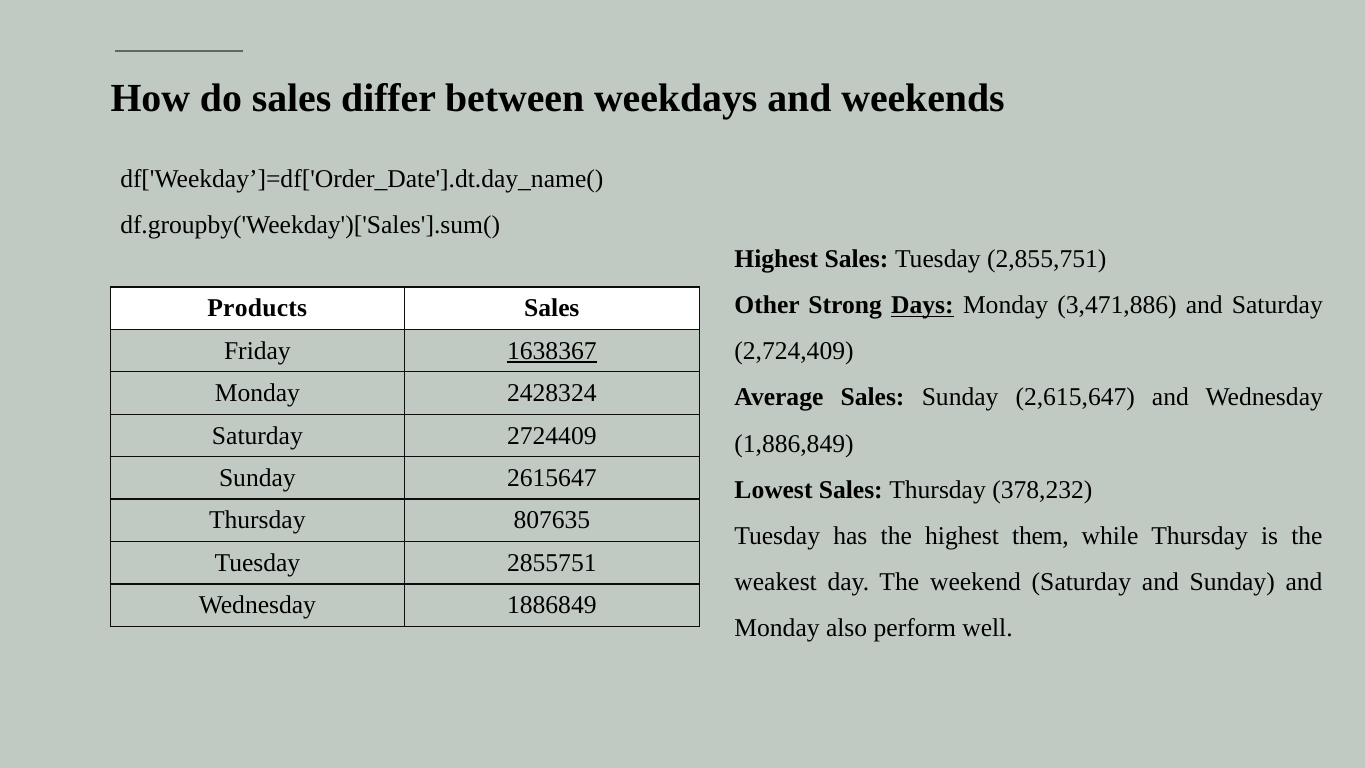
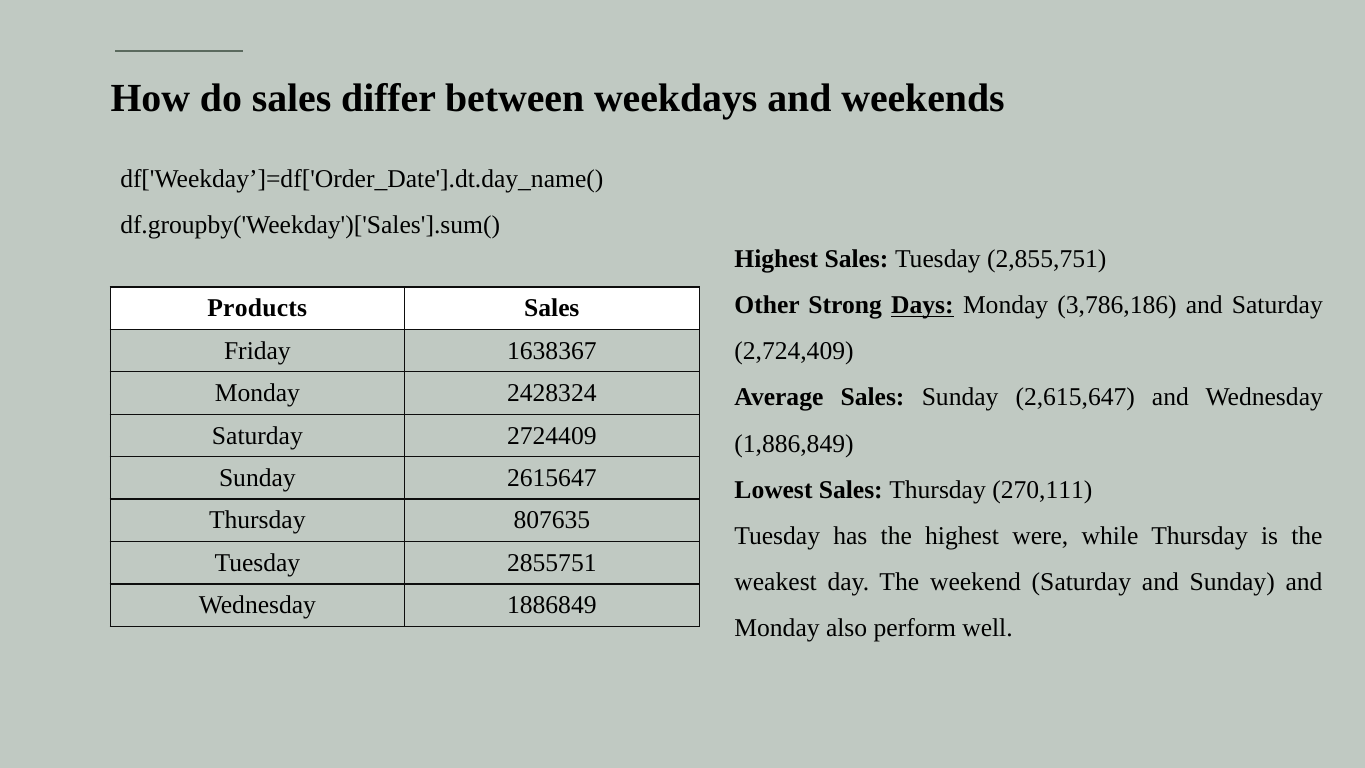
3,471,886: 3,471,886 -> 3,786,186 (1117, 305)
1638367 underline: present -> none (552, 351)
378,232: 378,232 -> 270,111 (1042, 490)
them: them -> were (1040, 536)
